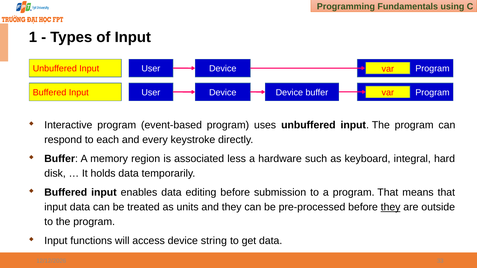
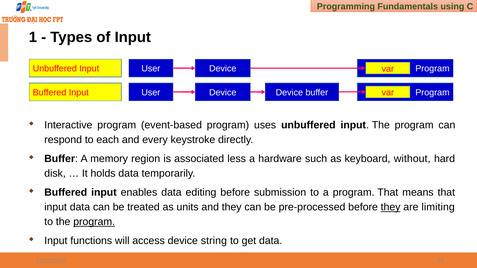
integral: integral -> without (412, 159)
outside: outside -> limiting (438, 207)
program underline: none -> present (94, 222)
